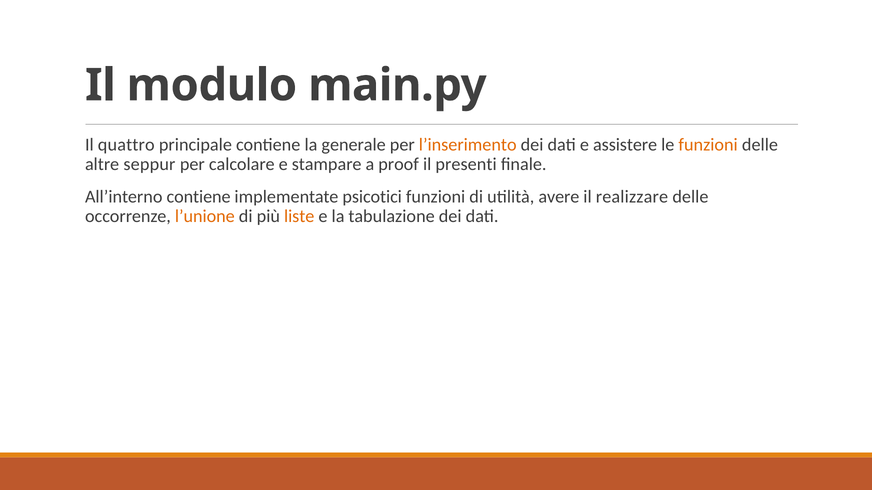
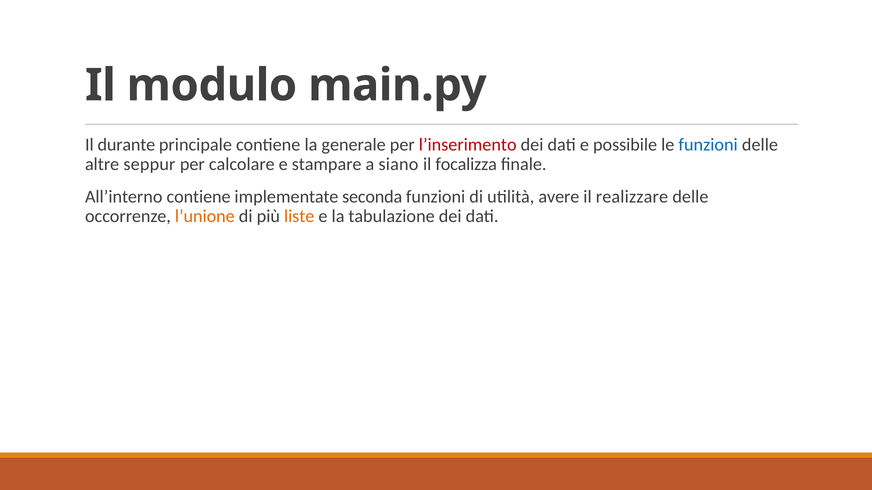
quattro: quattro -> durante (126, 145)
l’inserimento colour: orange -> red (468, 145)
assistere: assistere -> possibile (625, 145)
funzioni colour: orange -> blue (708, 145)
proof: proof -> siano (398, 165)
presenti: presenti -> focalizza (466, 165)
psicotici: psicotici -> seconda (372, 197)
